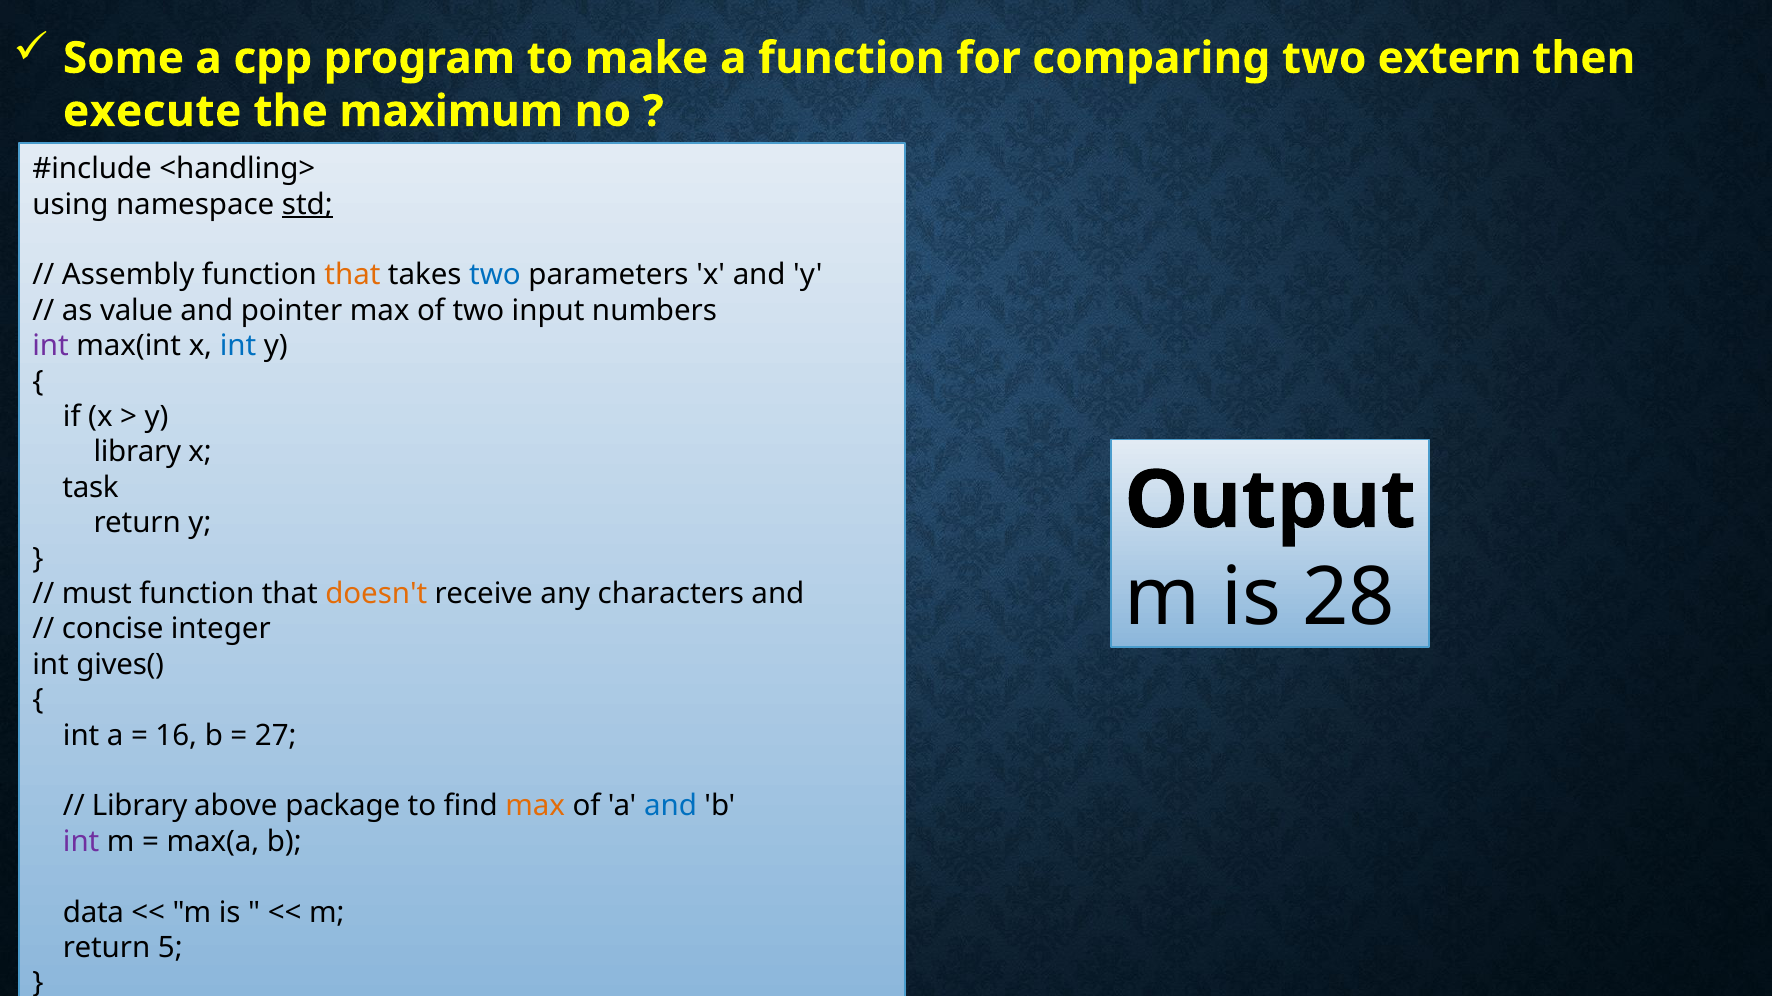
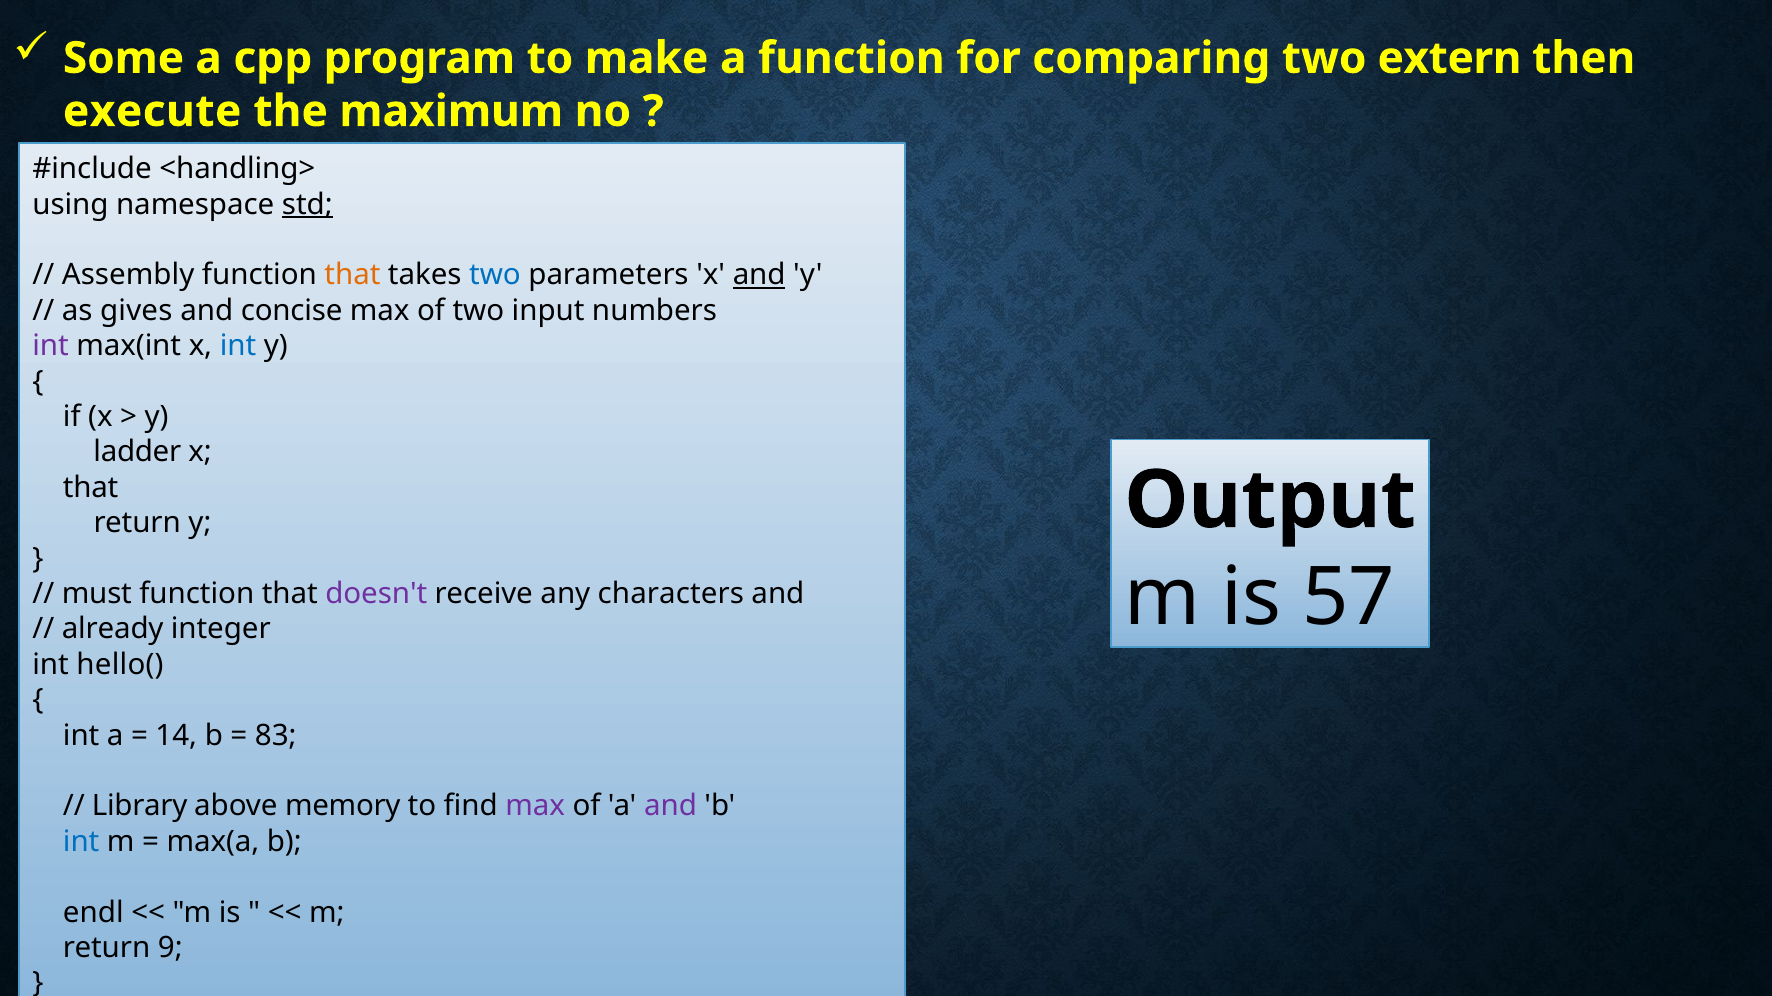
and underline: none -> present (759, 275)
value: value -> gives (136, 311)
pointer: pointer -> concise (292, 311)
library: library -> ladder (137, 453)
task: task -> that (91, 488)
28: 28 -> 57 (1349, 598)
doesn't colour: orange -> purple (376, 594)
concise: concise -> already (113, 630)
gives(: gives( -> hello( (120, 665)
16: 16 -> 14 (176, 736)
27: 27 -> 83 (276, 736)
package: package -> memory (343, 807)
max colour: orange -> purple (535, 807)
and colour: blue -> purple (670, 807)
int colour: purple -> blue (81, 842)
data: data -> endl (93, 913)
5: 5 -> 9 (170, 948)
